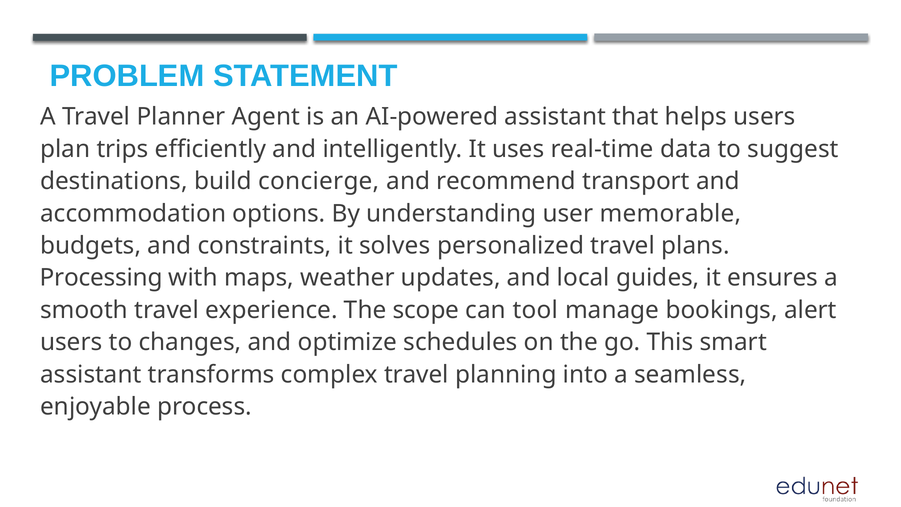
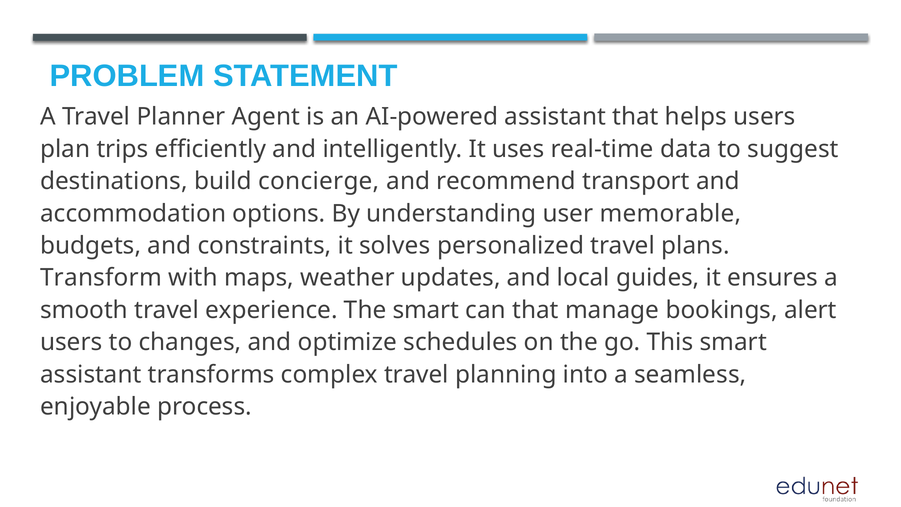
Processing: Processing -> Transform (101, 278)
The scope: scope -> smart (426, 310)
can tool: tool -> that (535, 310)
